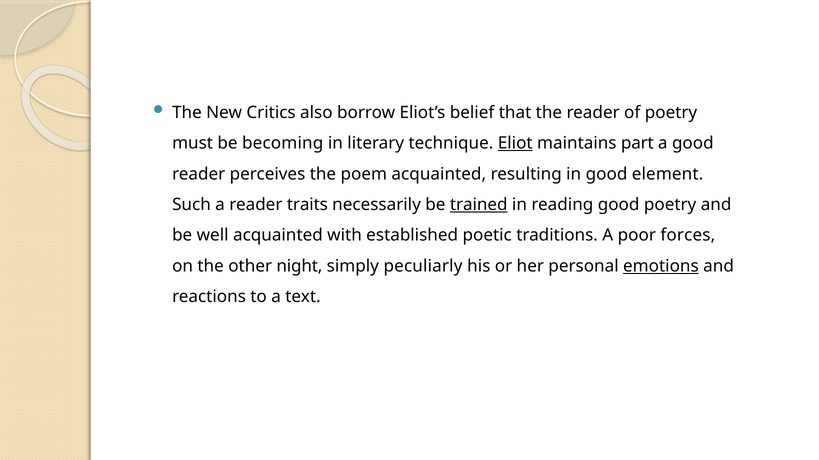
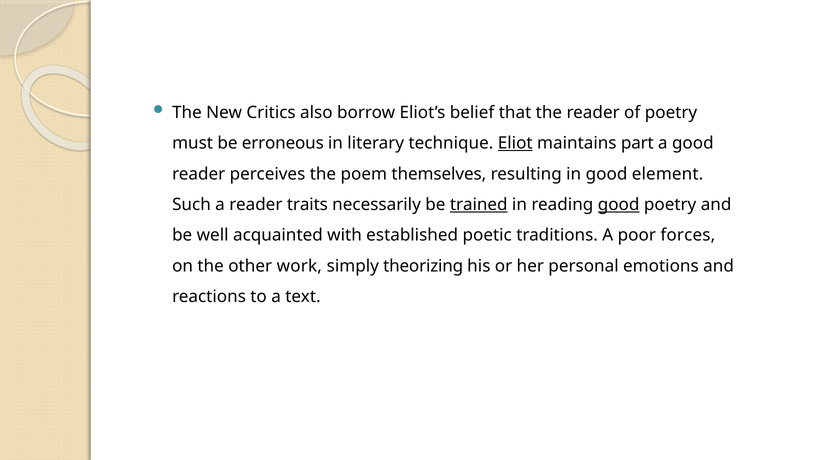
becoming: becoming -> erroneous (283, 143)
poem acquainted: acquainted -> themselves (439, 174)
good underline: none -> present (619, 205)
night: night -> work (299, 266)
peculiarly: peculiarly -> theorizing (423, 266)
emotions underline: present -> none (661, 266)
